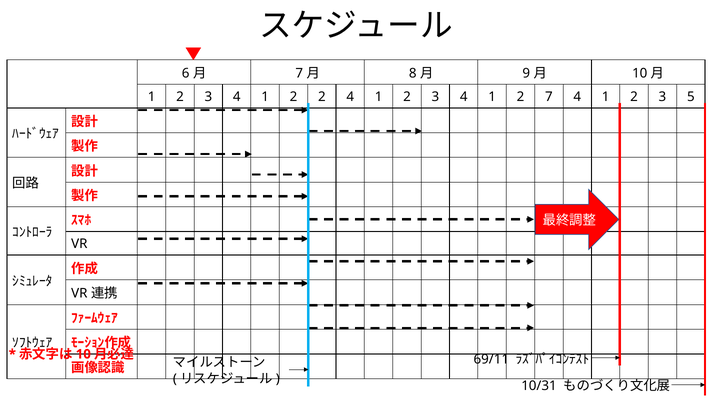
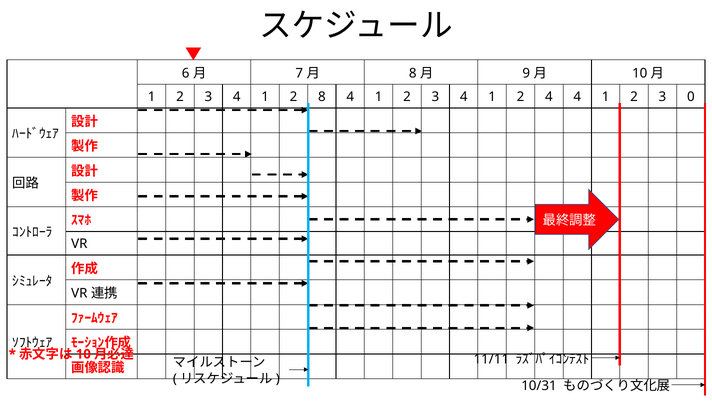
2 2: 2 -> 8 (322, 97)
2 7: 7 -> 4 (549, 97)
5: 5 -> 0 (691, 97)
69/11: 69/11 -> 11/11 (491, 359)
